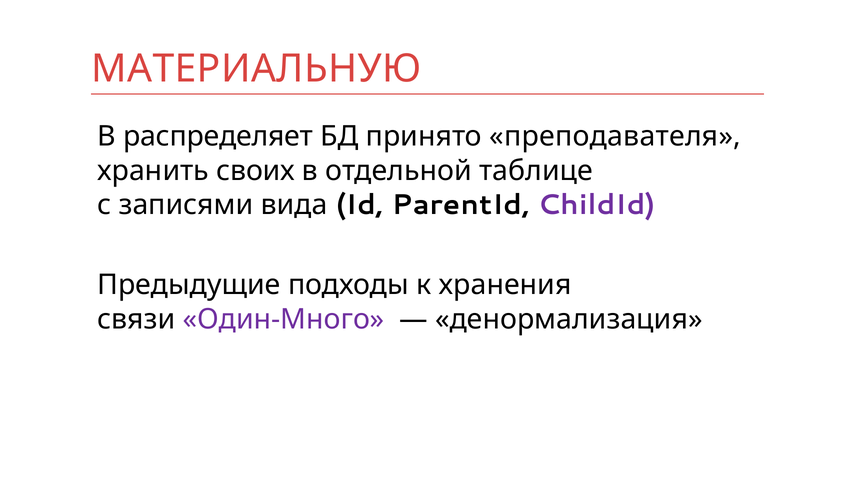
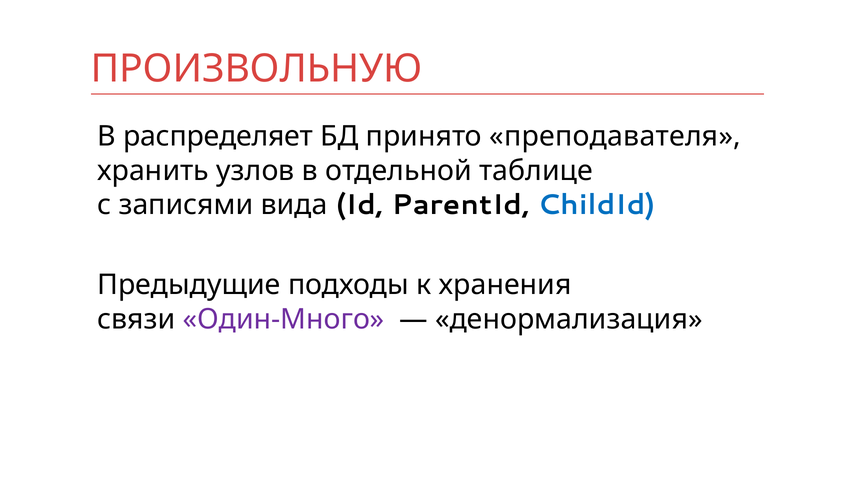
МАТЕРИАЛЬНУЮ: МАТЕРИАЛЬНУЮ -> ПРОИЗВОЛЬНУЮ (257, 69)
своих: своих -> узлов (255, 171)
ChildId colour: purple -> blue (597, 205)
